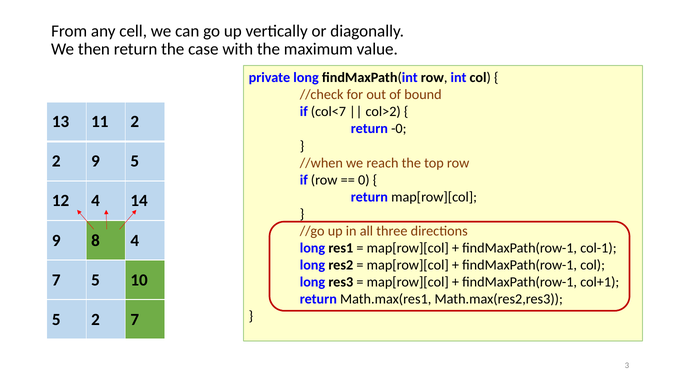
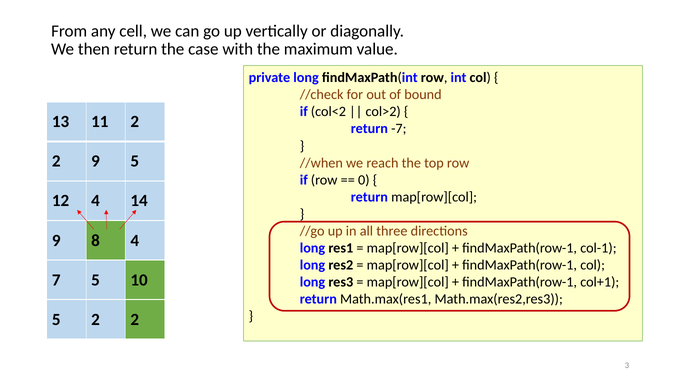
col<7: col<7 -> col<2 (328, 112)
-0: -0 -> -7 (399, 129)
5 2 7: 7 -> 2 (135, 319)
